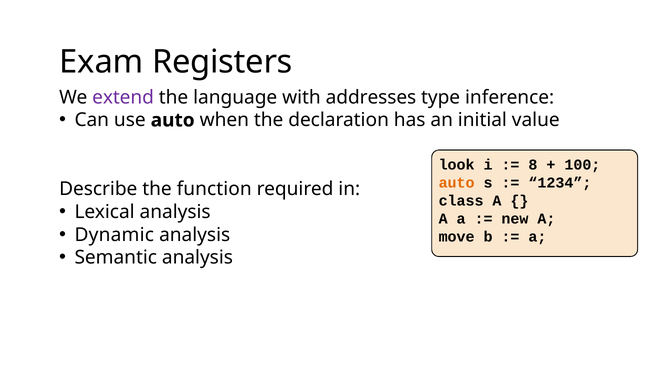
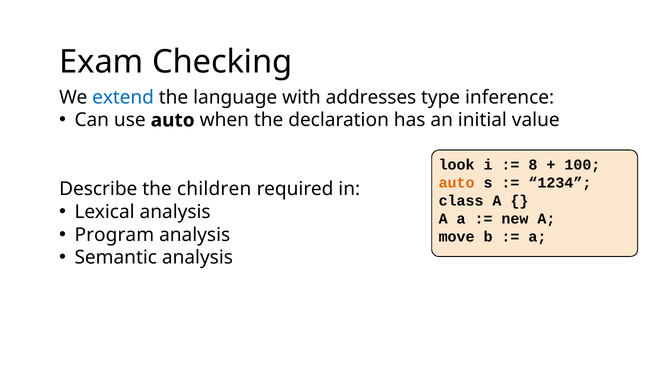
Registers: Registers -> Checking (222, 62)
extend colour: purple -> blue (123, 97)
function: function -> children (214, 189)
Dynamic: Dynamic -> Program (114, 235)
